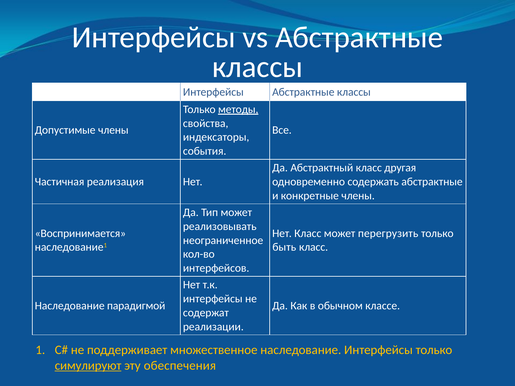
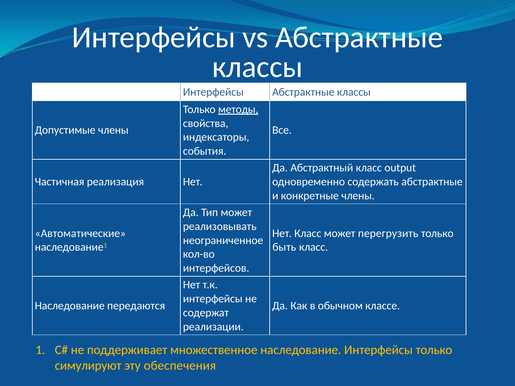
другая: другая -> output (400, 168)
Воспринимается: Воспринимается -> Автоматические (80, 233)
парадигмой: парадигмой -> передаются (136, 306)
симулируют underline: present -> none (88, 366)
